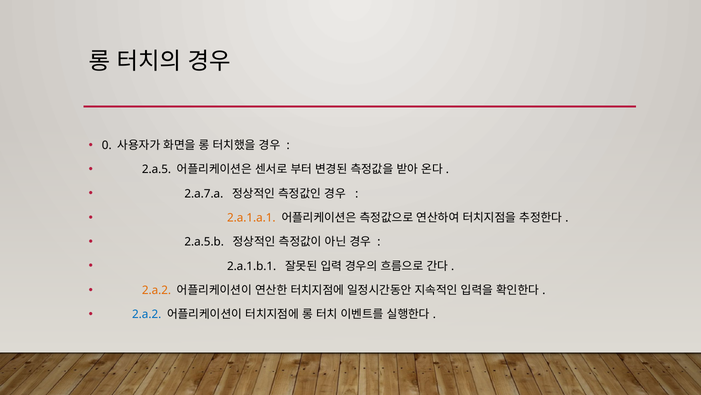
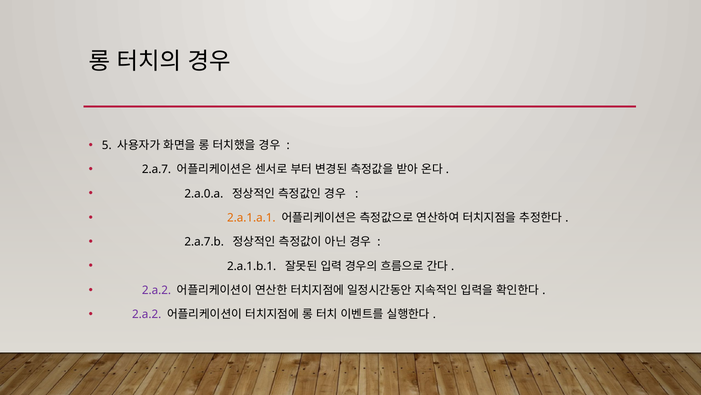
0: 0 -> 5 (107, 145)
2.a.5: 2.a.5 -> 2.a.7 (156, 169)
2.a.7.a: 2.a.7.a -> 2.a.0.a (204, 193)
2.a.5.b: 2.a.5.b -> 2.a.7.b (204, 242)
2.a.2 colour: orange -> purple (156, 290)
2.a.2 colour: blue -> purple (147, 314)
